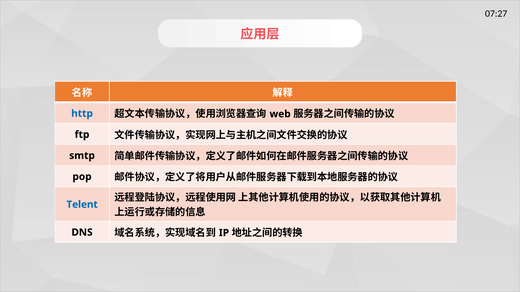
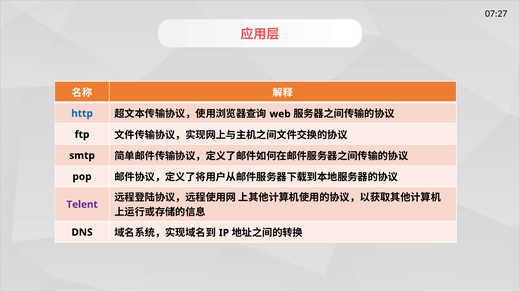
Telent colour: blue -> purple (82, 205)
